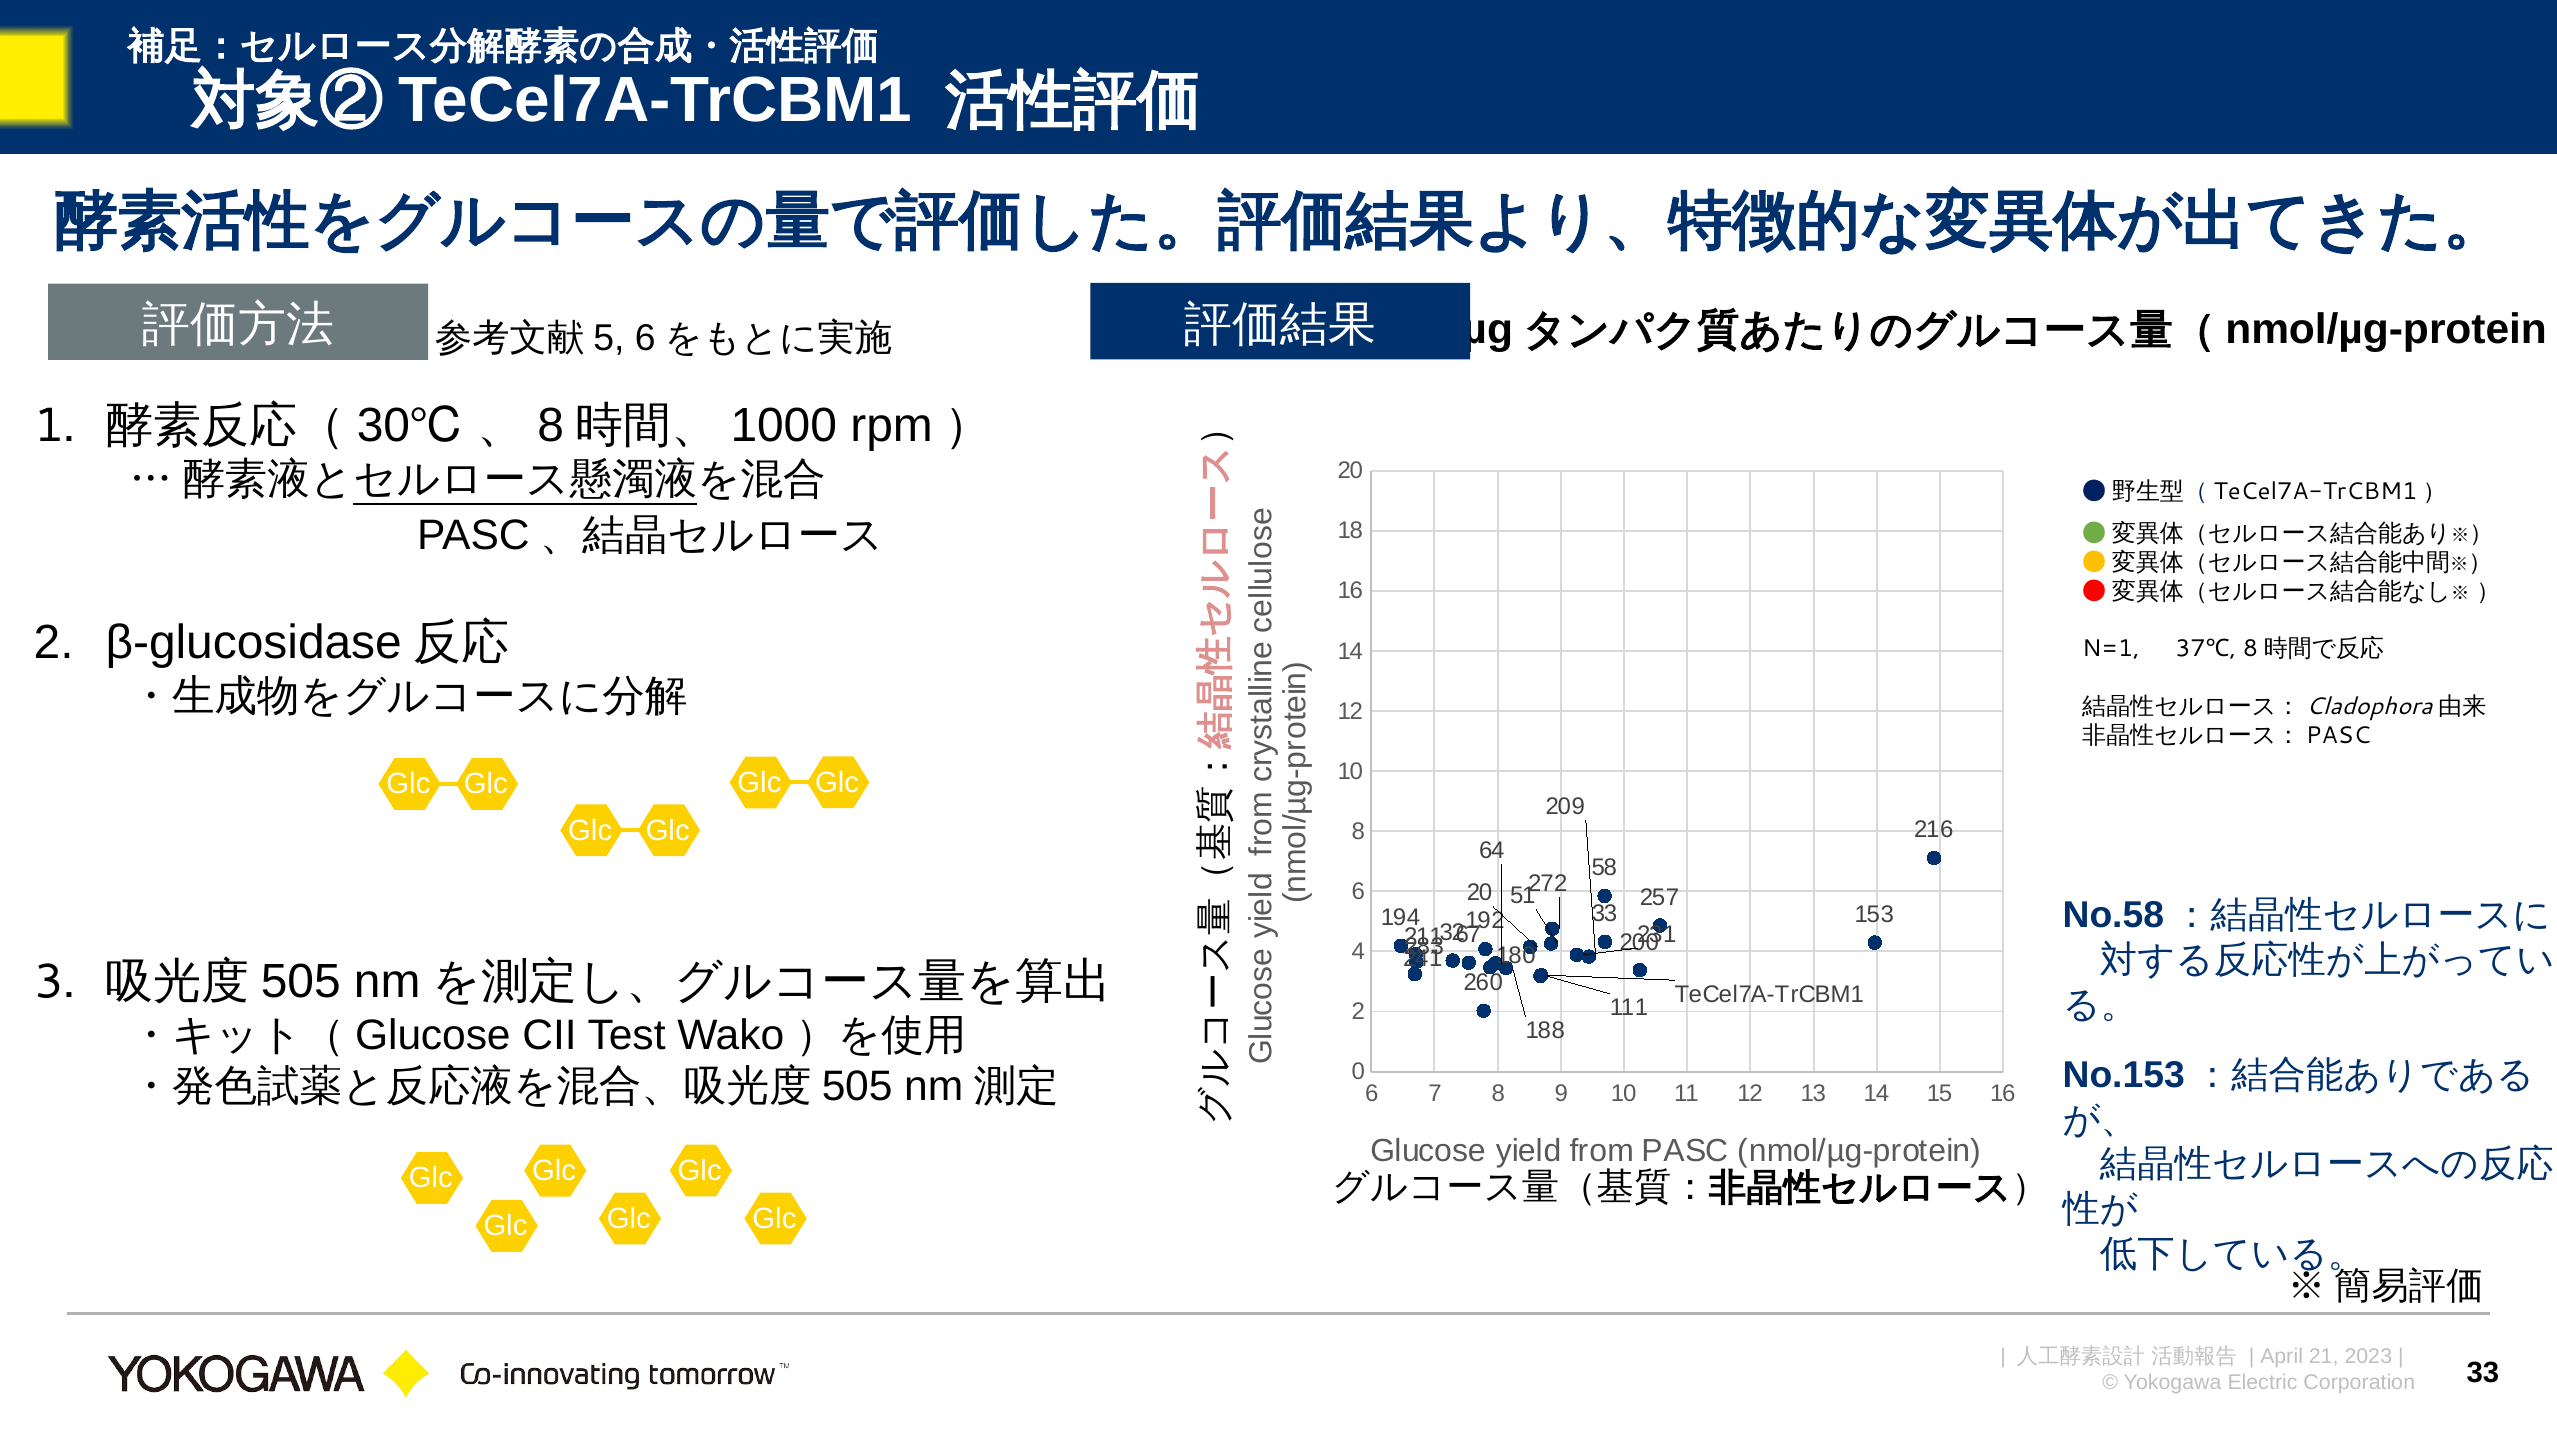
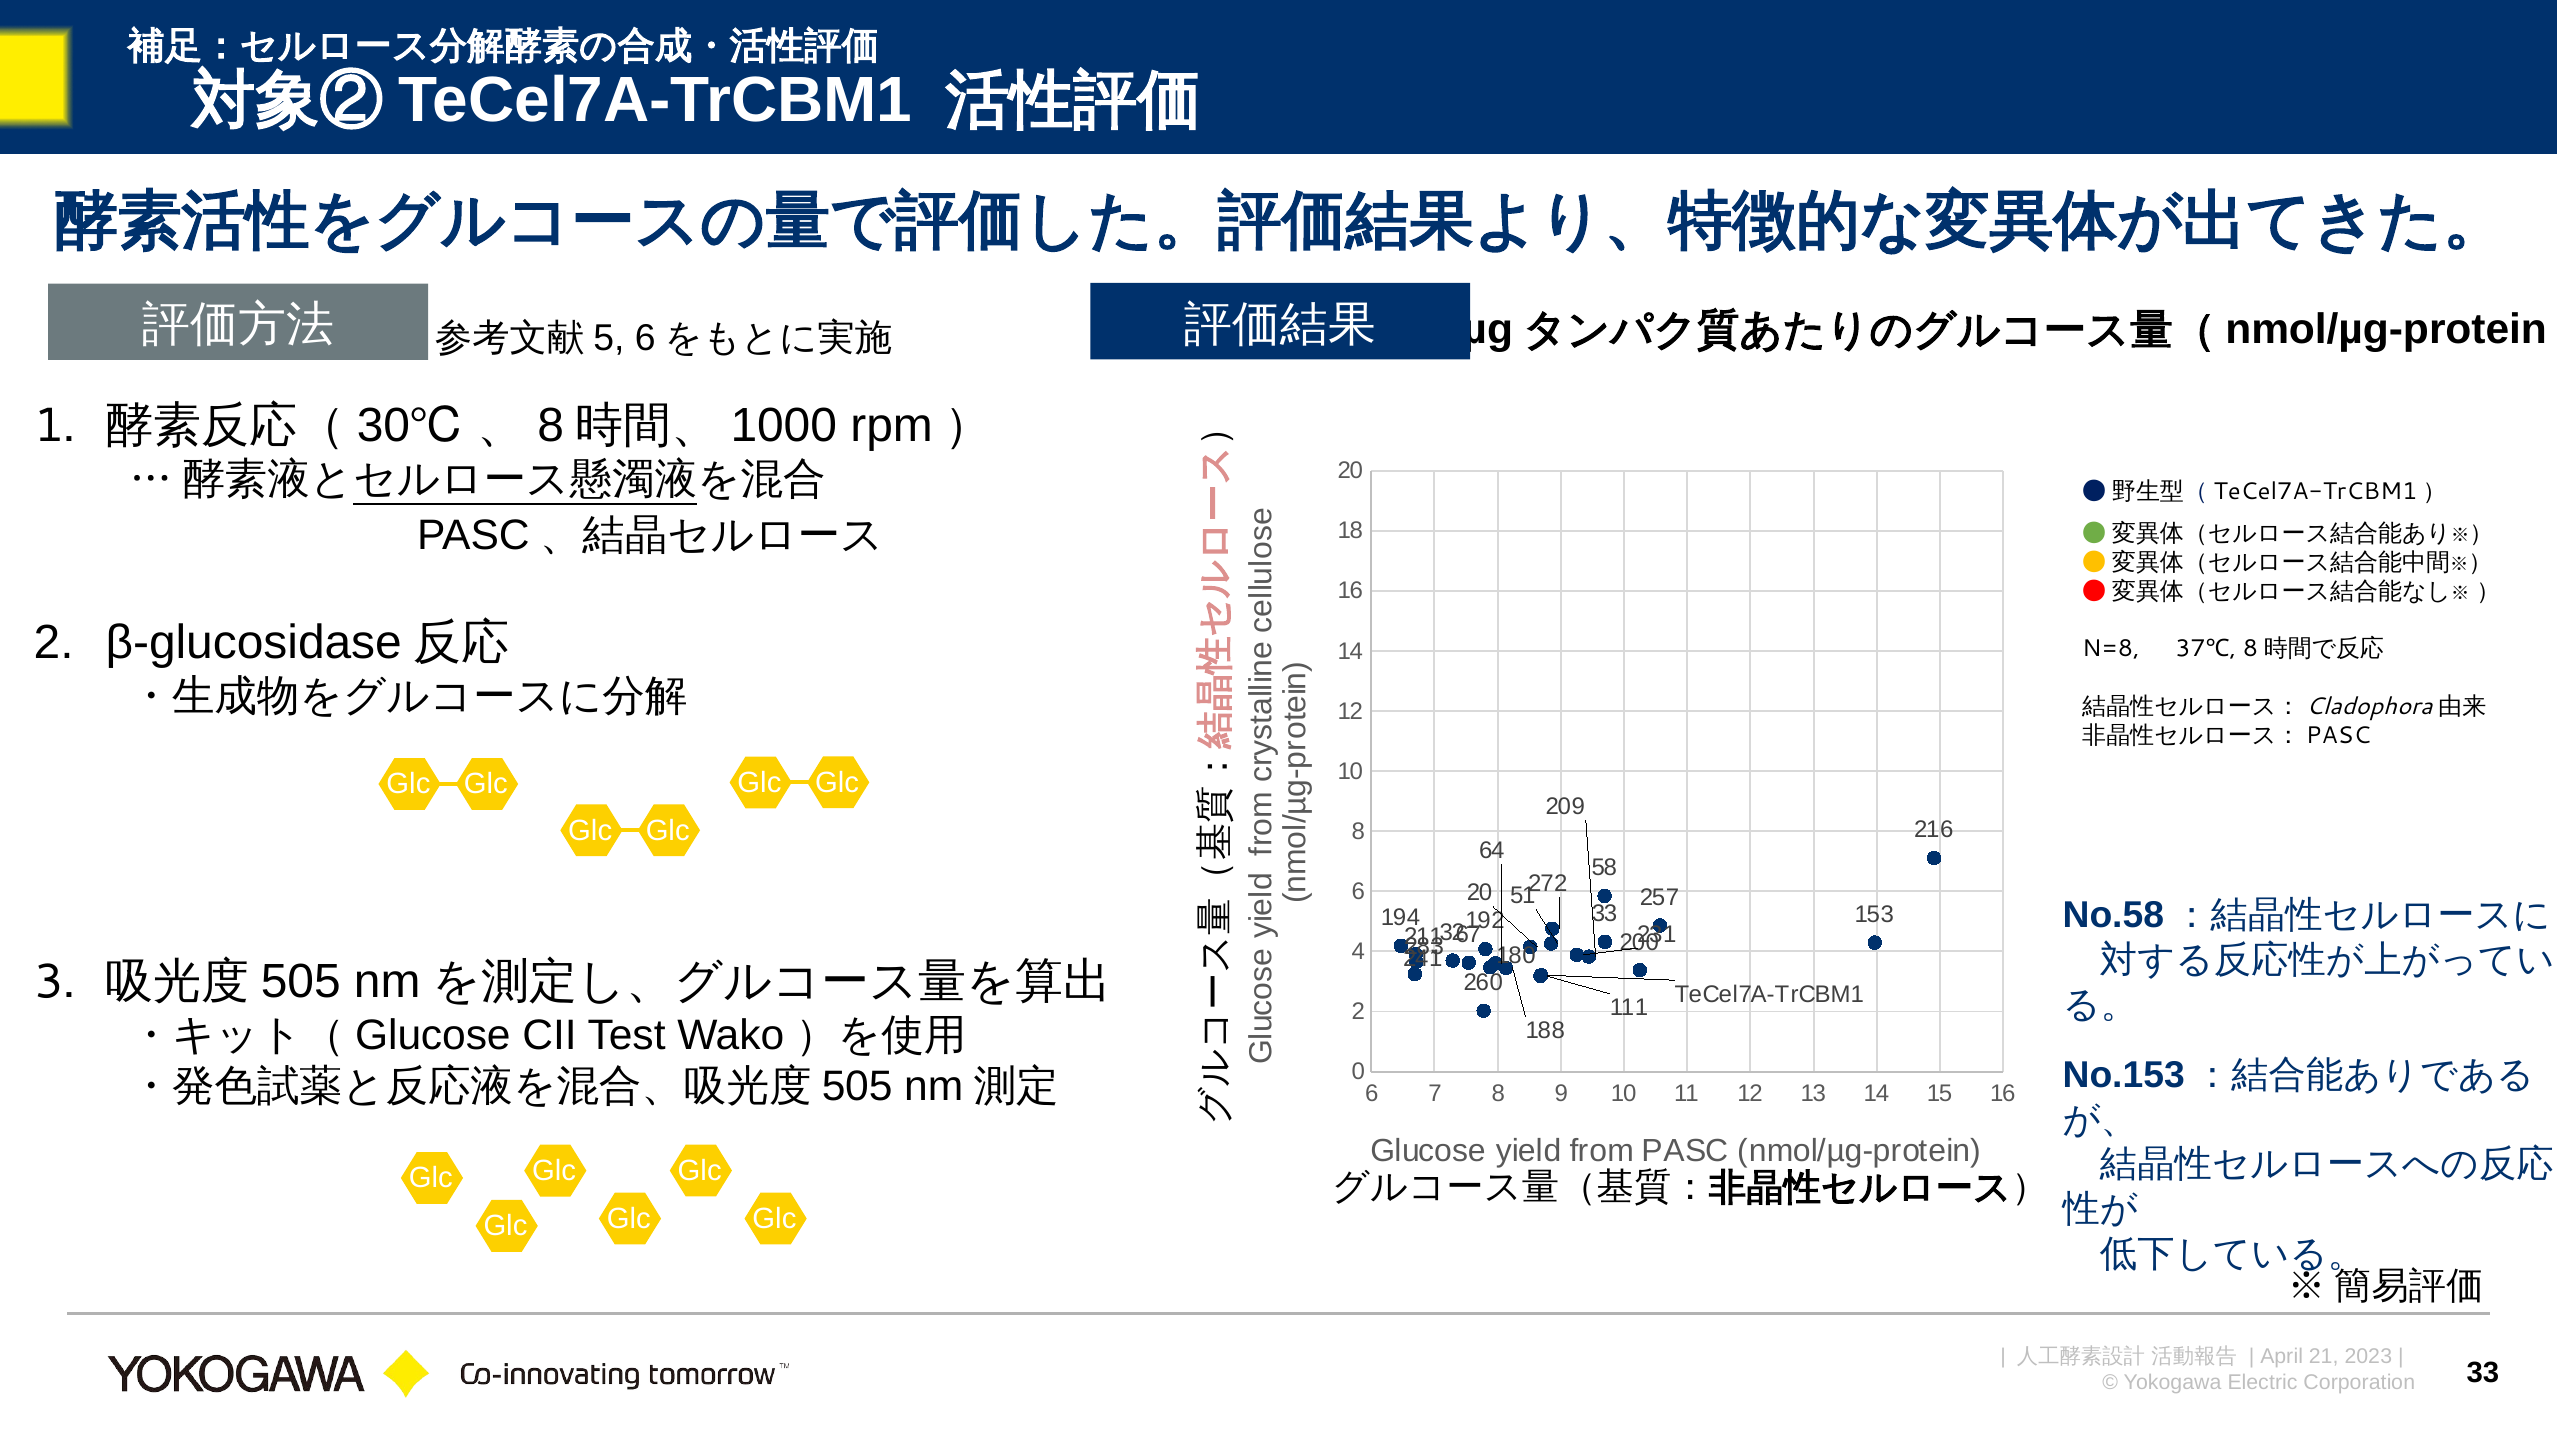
N=1: N=1 -> N=8 (2111, 649)
